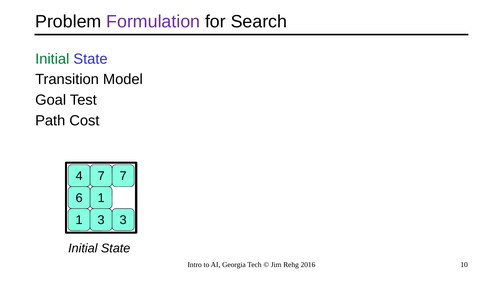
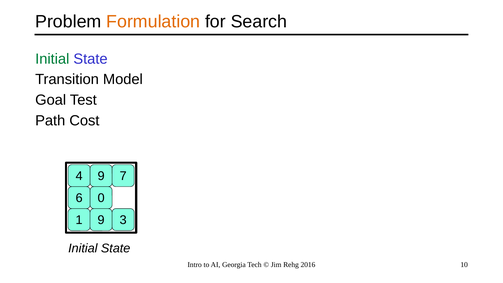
Formulation colour: purple -> orange (153, 22)
4 7: 7 -> 9 (101, 176)
6 1: 1 -> 0 (101, 198)
1 3: 3 -> 9 (101, 220)
